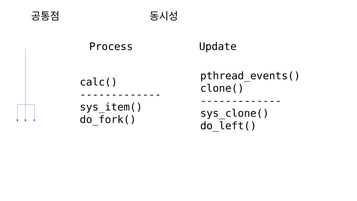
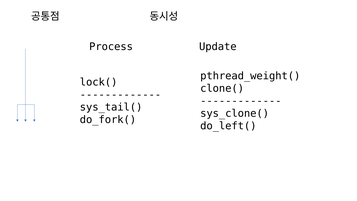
pthread_events(: pthread_events( -> pthread_weight( (250, 76)
calc(: calc( -> lock( (99, 82)
sys_item(: sys_item( -> sys_tail( (111, 107)
